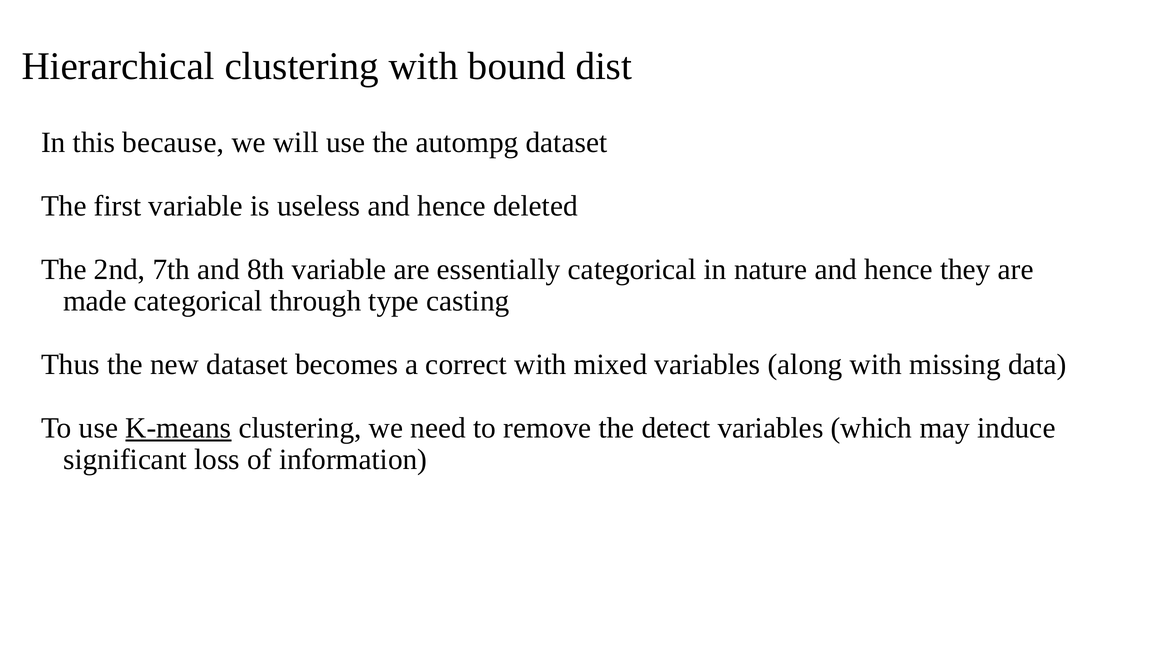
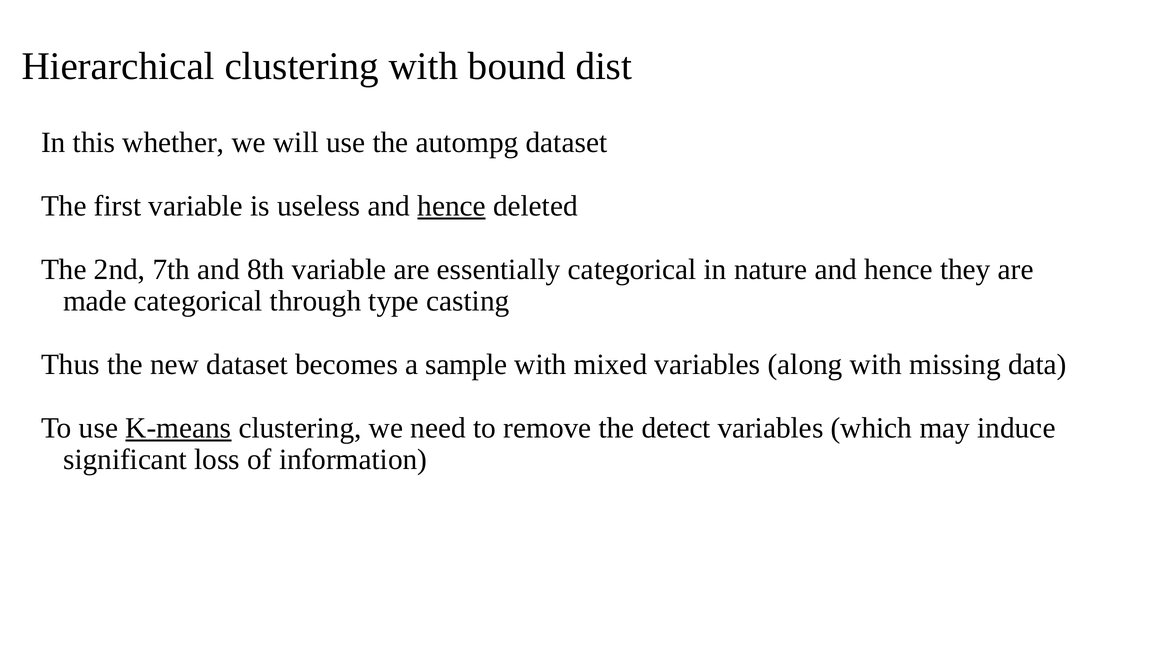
because: because -> whether (173, 143)
hence underline: none -> present (452, 206)
correct: correct -> sample (466, 365)
